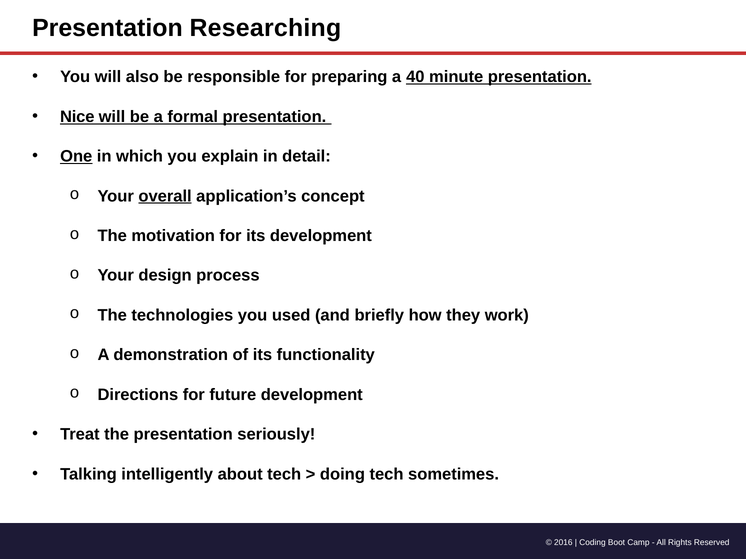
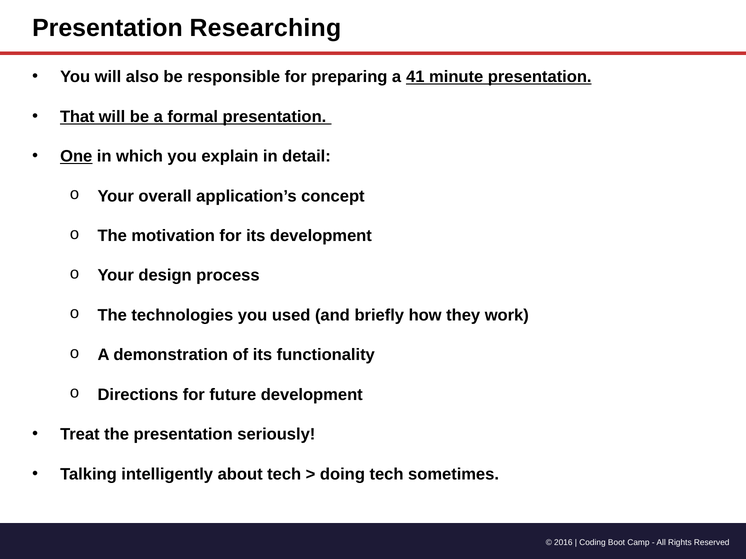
40: 40 -> 41 (415, 77)
Nice: Nice -> That (77, 117)
overall underline: present -> none (165, 196)
